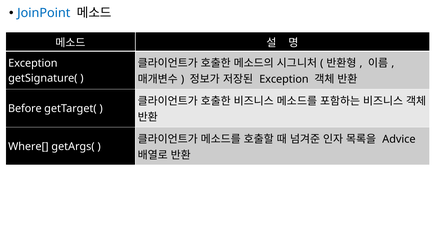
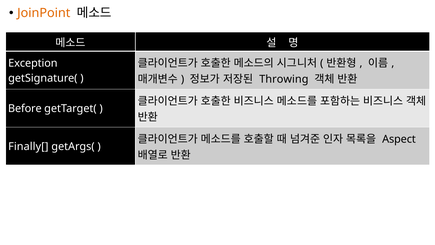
JoinPoint colour: blue -> orange (44, 13)
Exception: Exception -> Throwing (284, 79)
Advice: Advice -> Aspect (399, 139)
Where[: Where[ -> Finally[ (28, 146)
